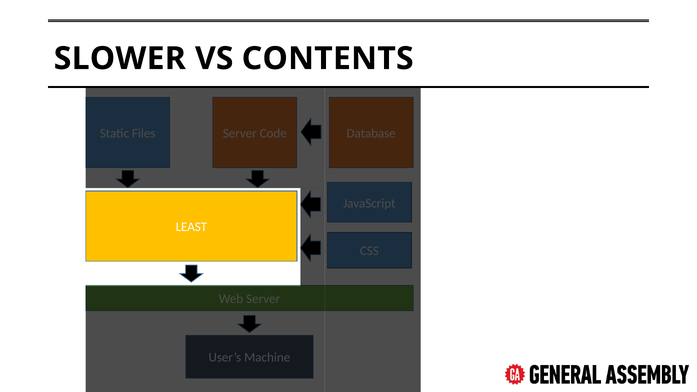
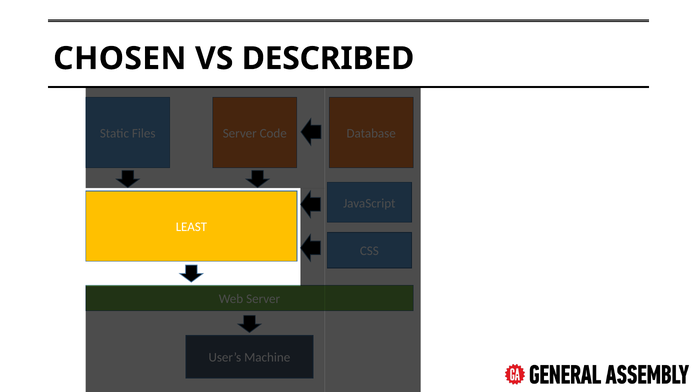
SLOWER: SLOWER -> CHOSEN (120, 59)
CONTENTS: CONTENTS -> DESCRIBED (328, 59)
